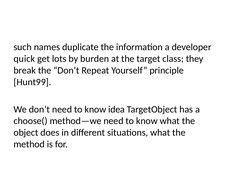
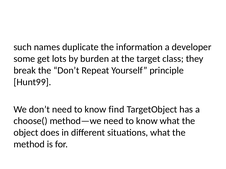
quick: quick -> some (24, 59)
idea: idea -> find (116, 110)
